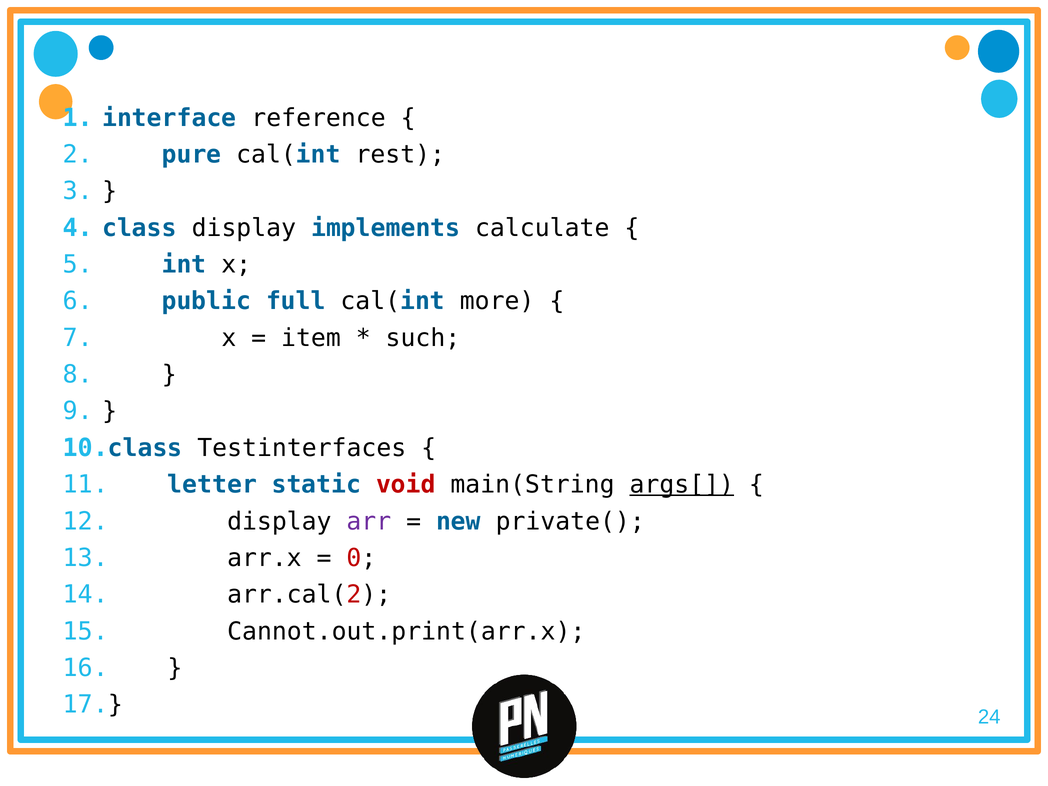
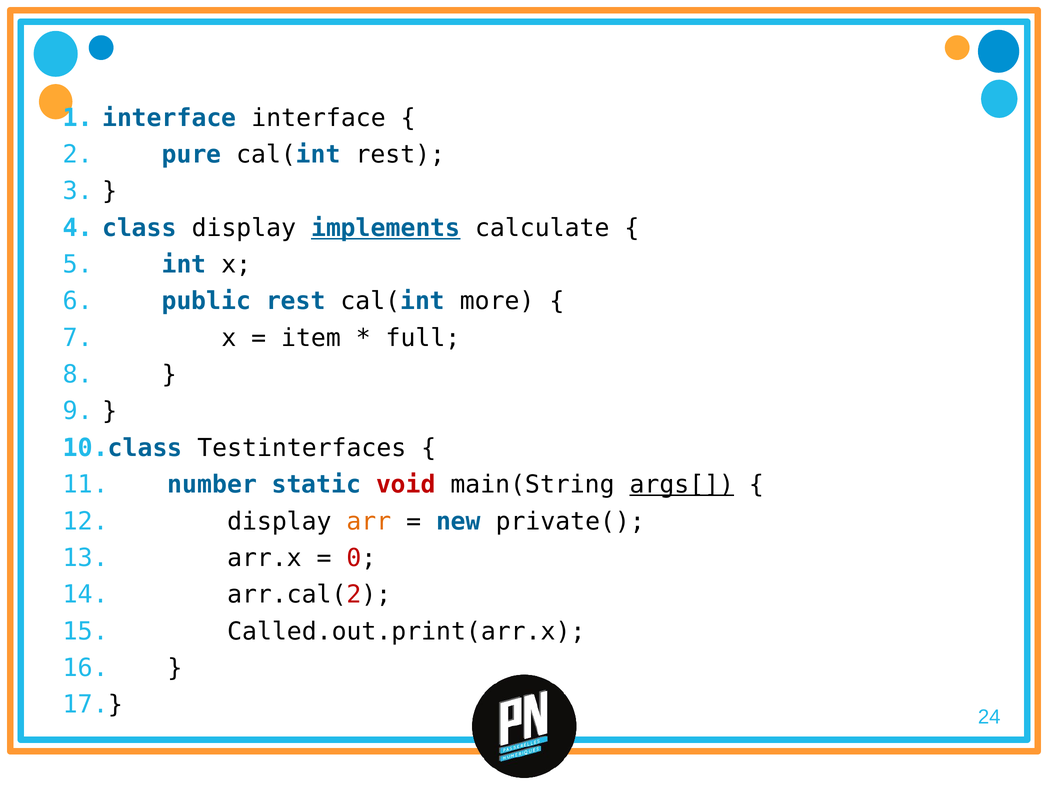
interface reference: reference -> interface (319, 118)
implements underline: none -> present (386, 228)
public full: full -> rest (296, 301)
such: such -> full (423, 338)
letter: letter -> number (212, 485)
arr colour: purple -> orange (369, 521)
Cannot.out.print(arr.x: Cannot.out.print(arr.x -> Called.out.print(arr.x (406, 631)
